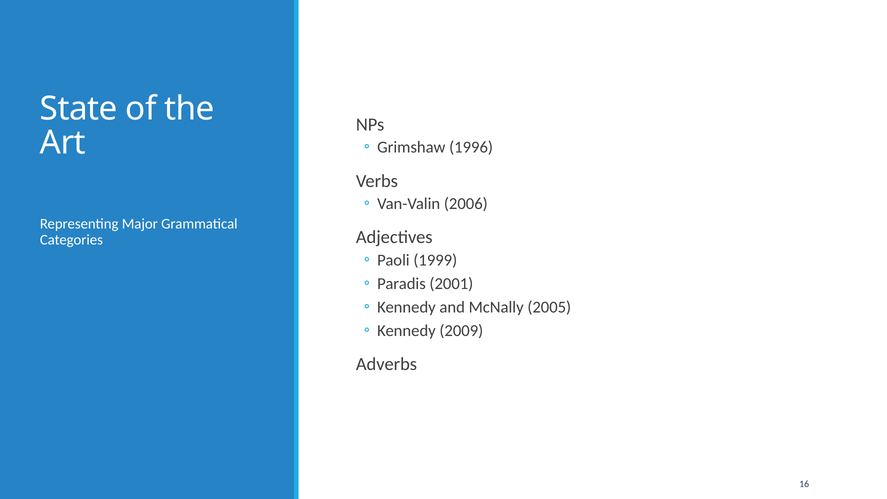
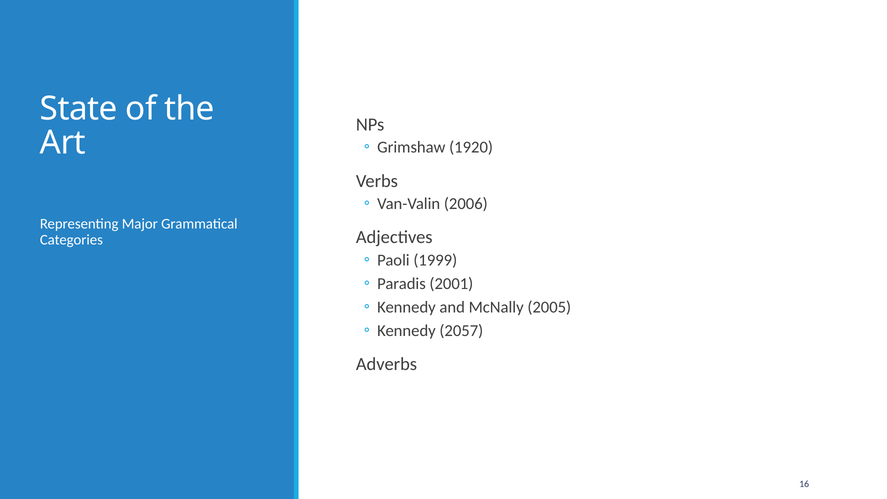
1996: 1996 -> 1920 (471, 147)
2009: 2009 -> 2057 (461, 331)
